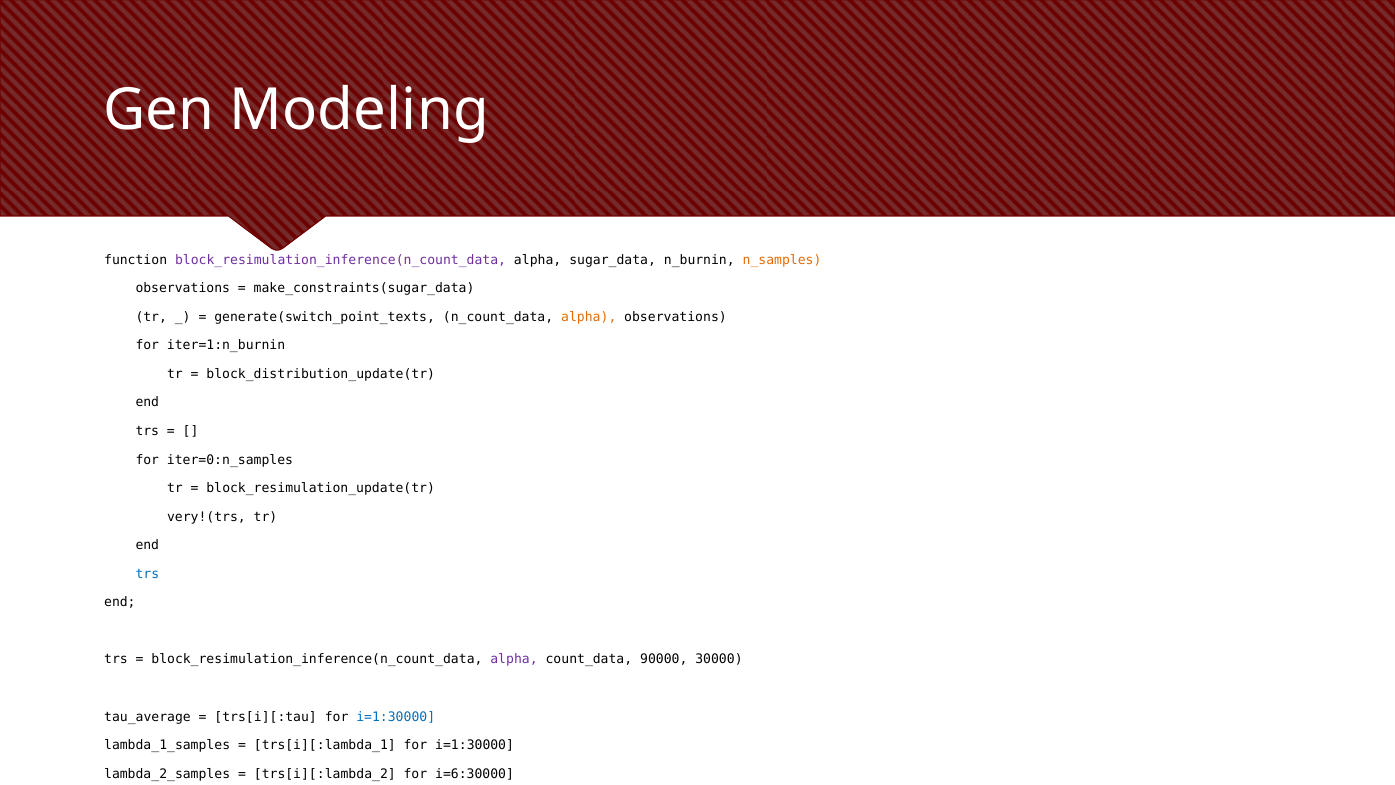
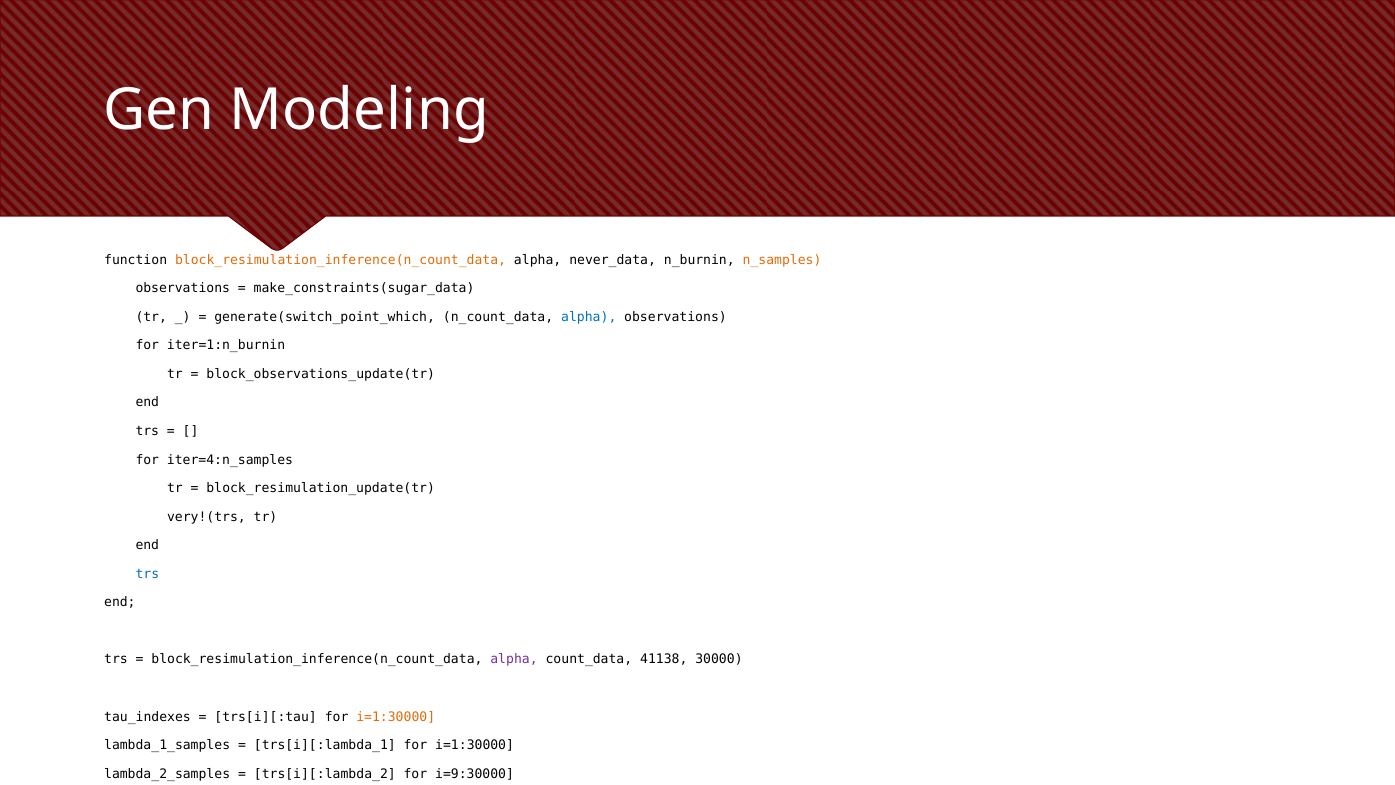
block_resimulation_inference(n_count_data colour: purple -> orange (341, 260)
sugar_data: sugar_data -> never_data (613, 260)
generate(switch_point_texts: generate(switch_point_texts -> generate(switch_point_which (325, 317)
alpha colour: orange -> blue (589, 317)
block_distribution_update(tr: block_distribution_update(tr -> block_observations_update(tr (321, 374)
iter=0:n_samples: iter=0:n_samples -> iter=4:n_samples (230, 460)
90000: 90000 -> 41138 (664, 659)
tau_average: tau_average -> tau_indexes (147, 716)
i=1:30000 colour: blue -> orange (396, 716)
i=6:30000: i=6:30000 -> i=9:30000 (475, 774)
